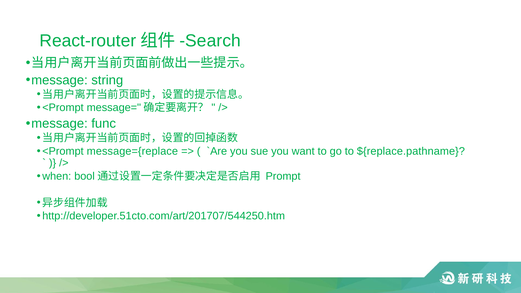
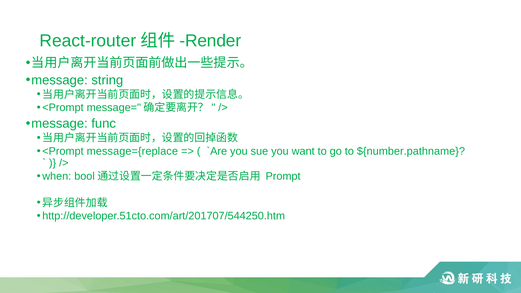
Search: Search -> Render (210, 41)
${replace.pathname: ${replace.pathname -> ${number.pathname (411, 151)
